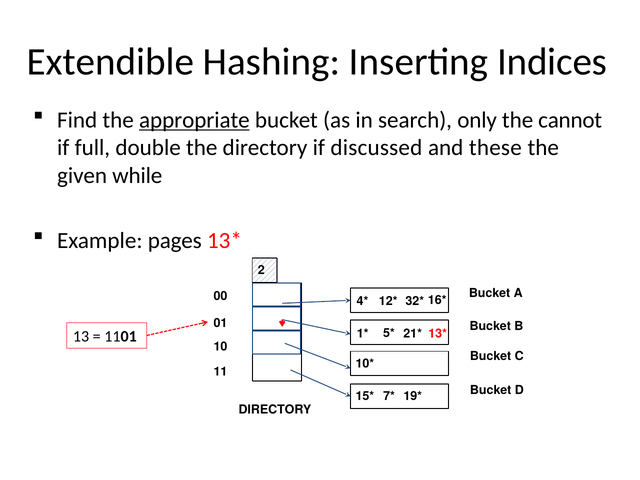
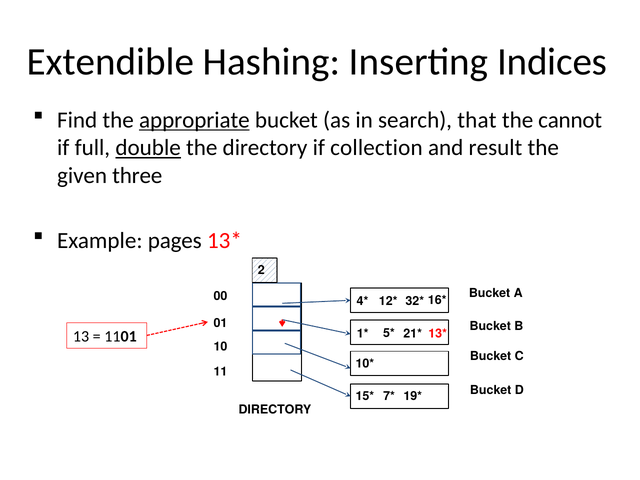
only: only -> that (477, 120)
double underline: none -> present (148, 148)
discussed: discussed -> collection (376, 148)
these: these -> result (495, 148)
while: while -> three (137, 176)
